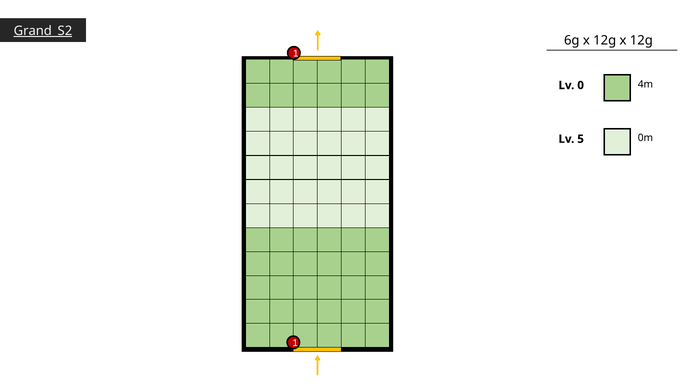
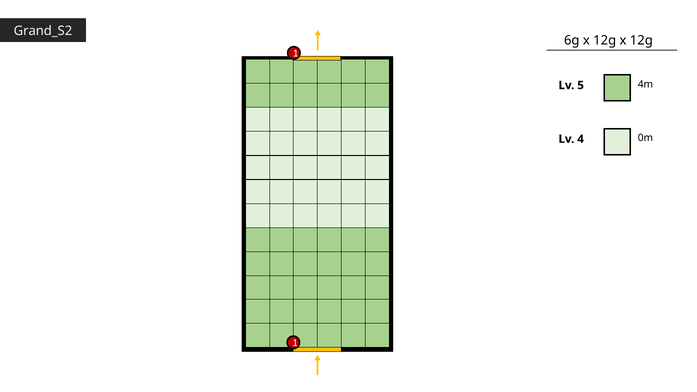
Grand_S2 underline: present -> none (43, 31)
0: 0 -> 5 (581, 85)
5: 5 -> 4 (581, 139)
